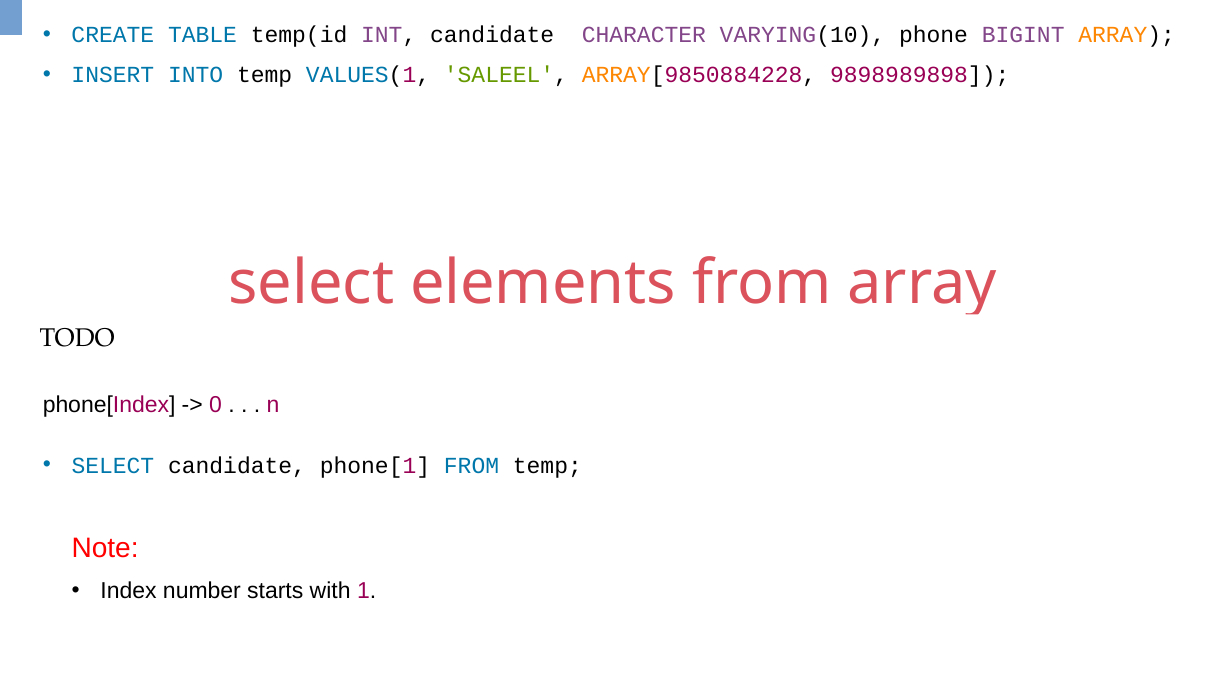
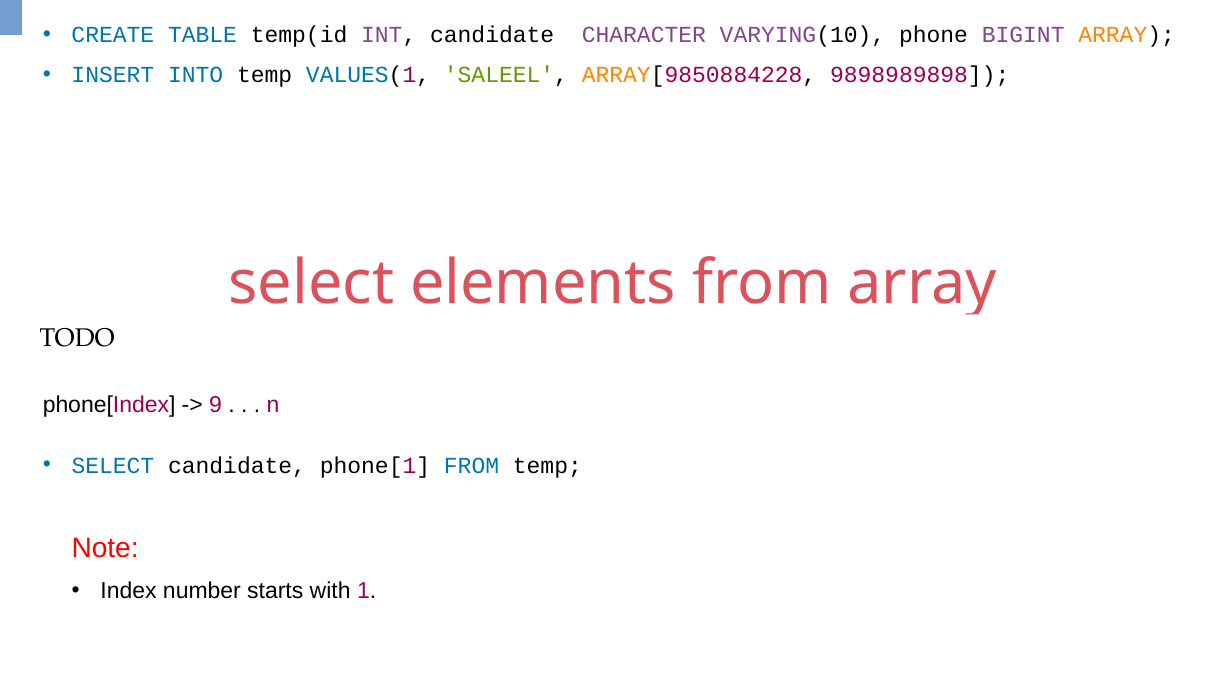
0: 0 -> 9 (216, 405)
